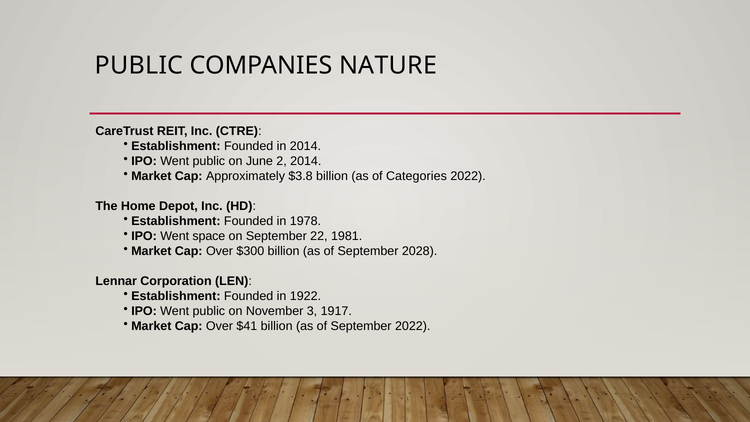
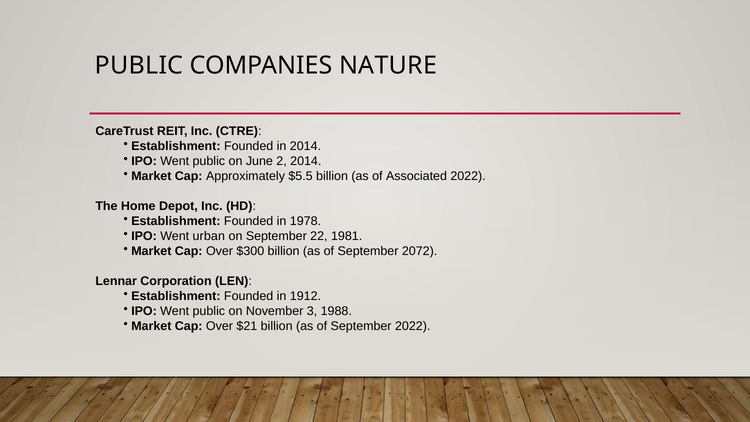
$3.8: $3.8 -> $5.5 (301, 176)
Categories: Categories -> Associated (416, 176)
space: space -> urban (209, 236)
2028: 2028 -> 2072 (420, 251)
1922: 1922 -> 1912 (305, 296)
1917: 1917 -> 1988 (336, 311)
$41: $41 -> $21 (247, 326)
